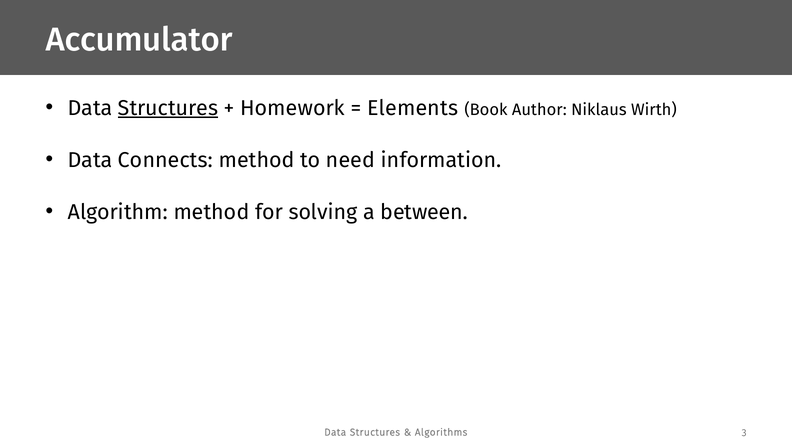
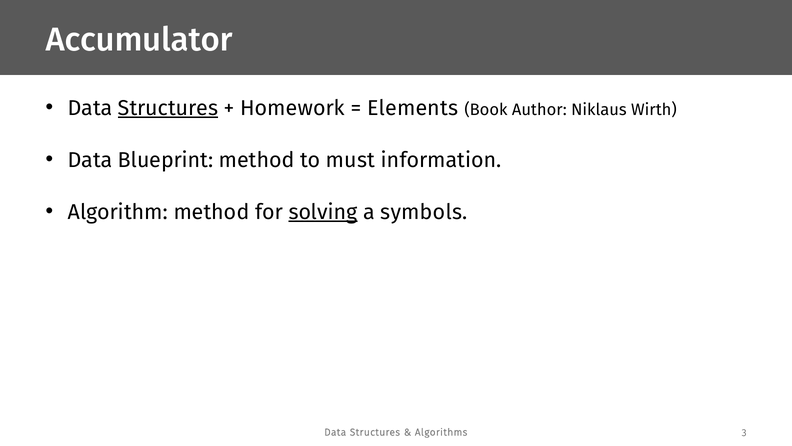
Connects: Connects -> Blueprint (166, 160)
need: need -> must (351, 160)
solving underline: none -> present (323, 212)
between: between -> symbols (424, 212)
